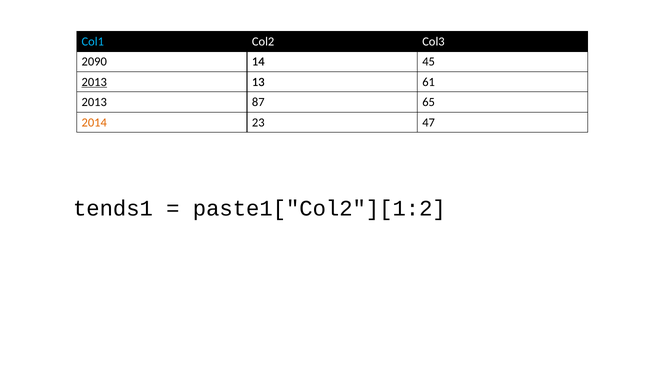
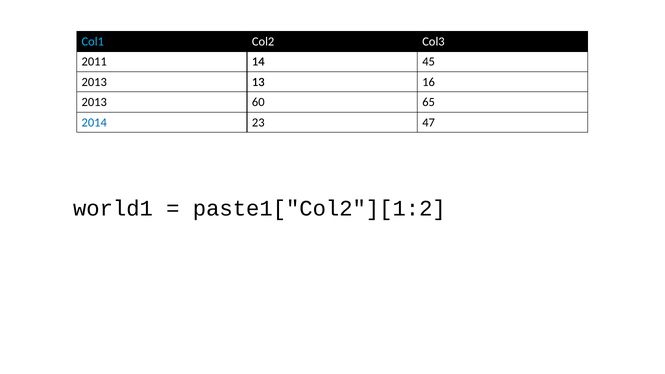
2090: 2090 -> 2011 (94, 62)
2013 underline: present -> none (94, 82)
61: 61 -> 16 (429, 82)
87: 87 -> 60 (258, 102)
2014 colour: orange -> blue (94, 122)
tends1: tends1 -> world1 (113, 208)
